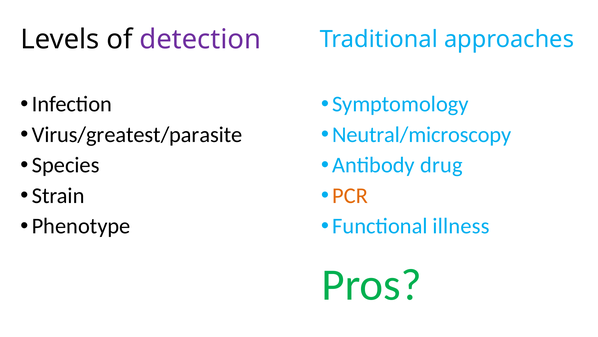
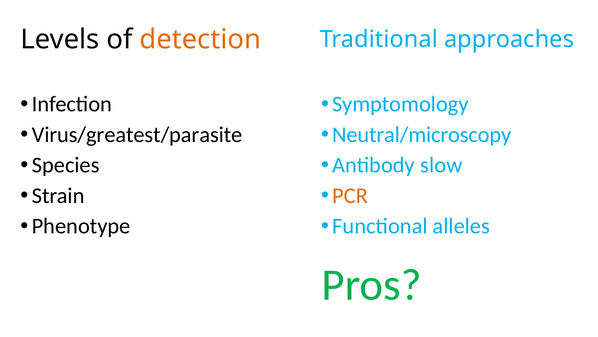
detection colour: purple -> orange (200, 39)
drug: drug -> slow (441, 165)
illness: illness -> alleles (461, 226)
